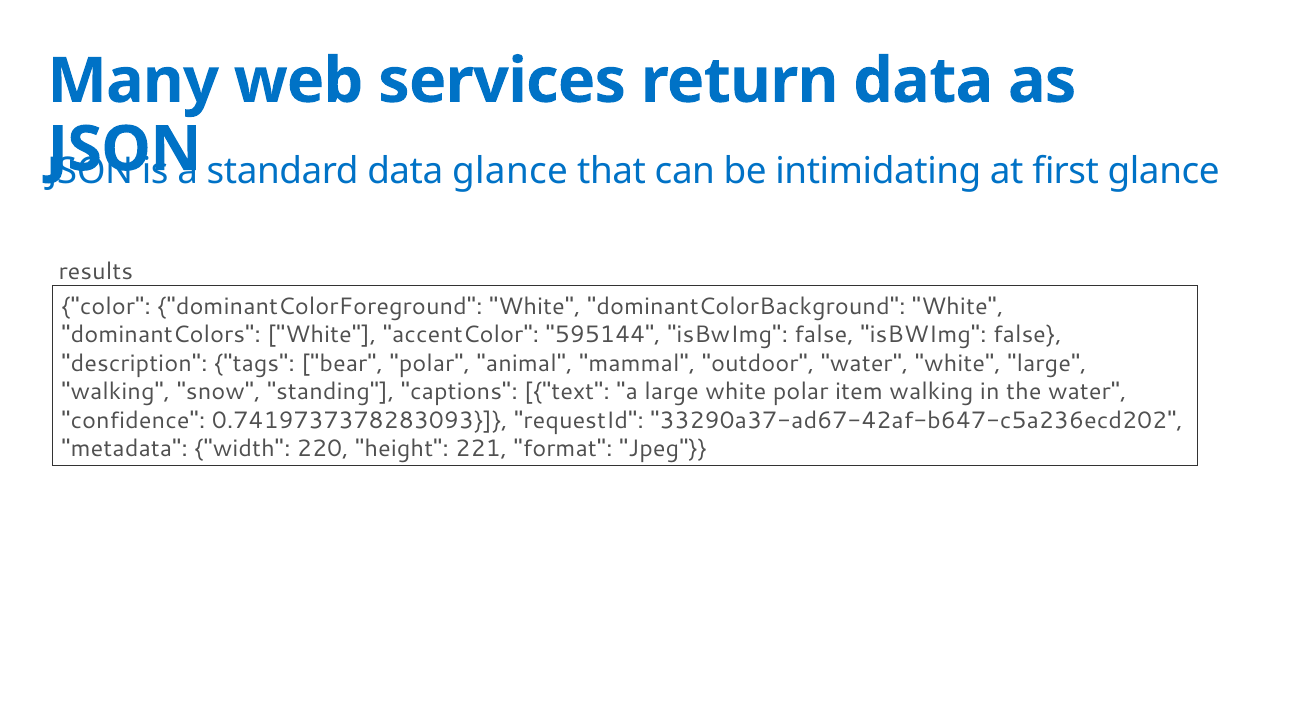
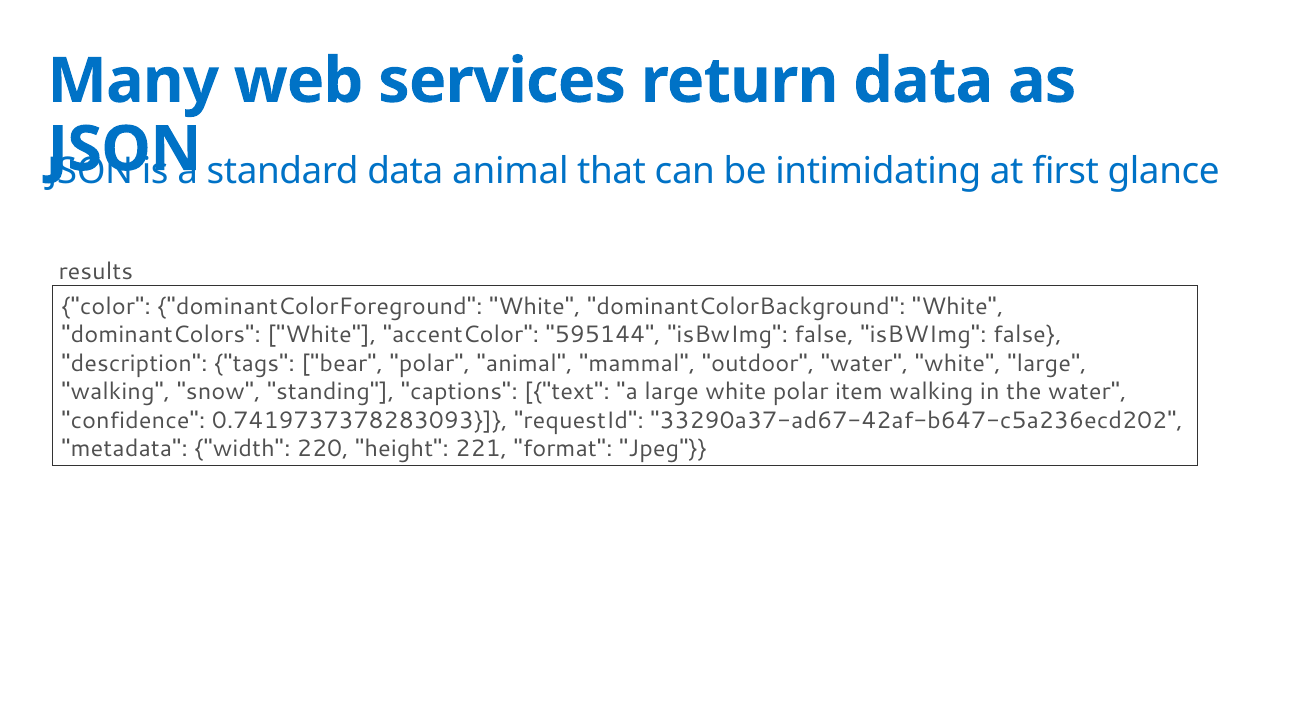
data glance: glance -> animal (510, 171)
